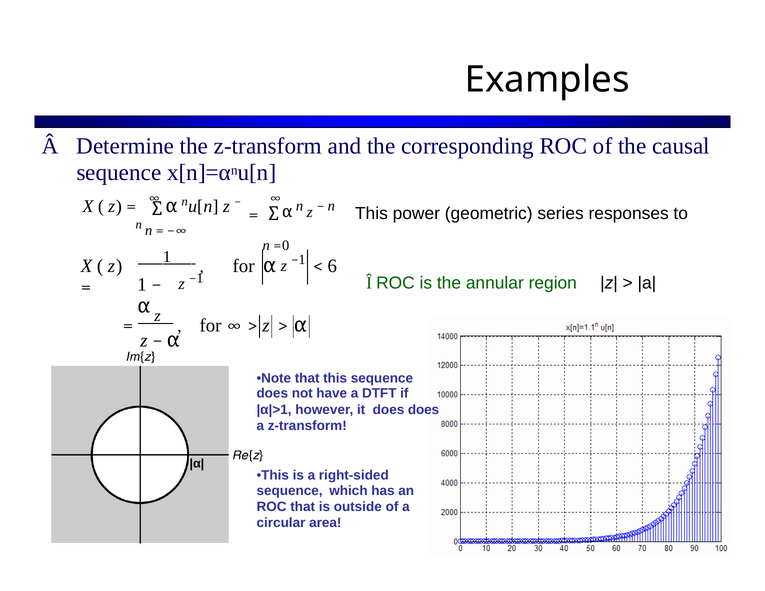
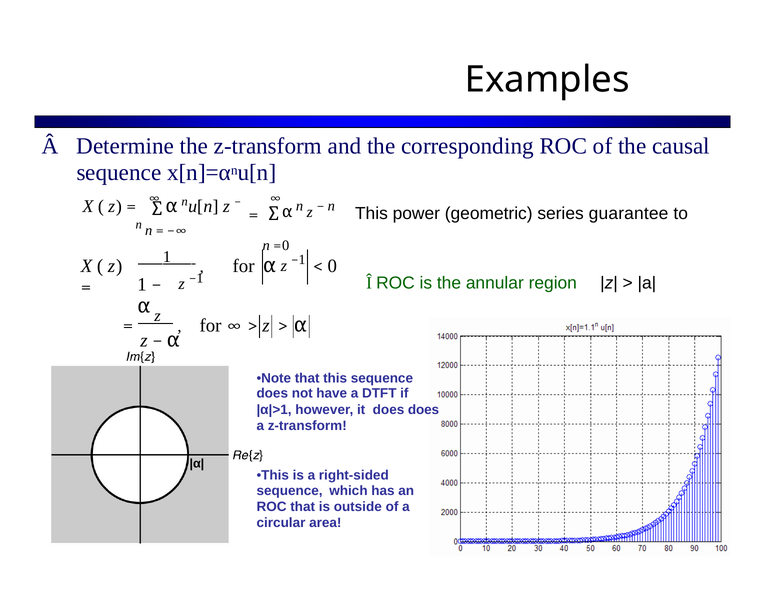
responses: responses -> guarantee (629, 214)
6: 6 -> 0 (332, 266)
